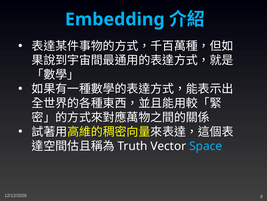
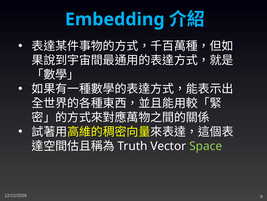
Space colour: light blue -> light green (206, 146)
